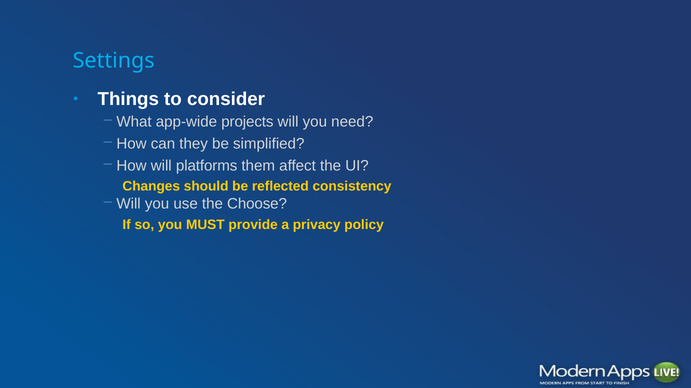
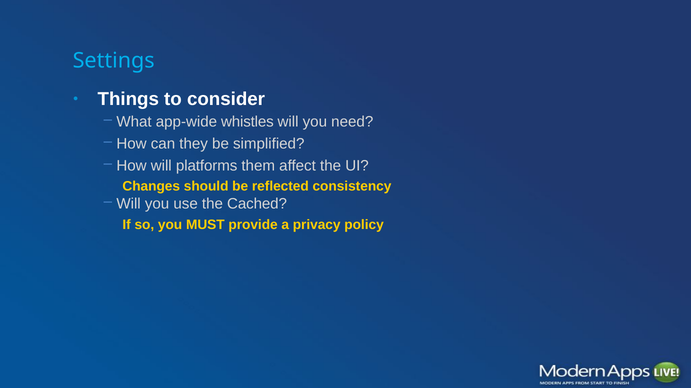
projects: projects -> whistles (247, 122)
Choose: Choose -> Cached (257, 204)
